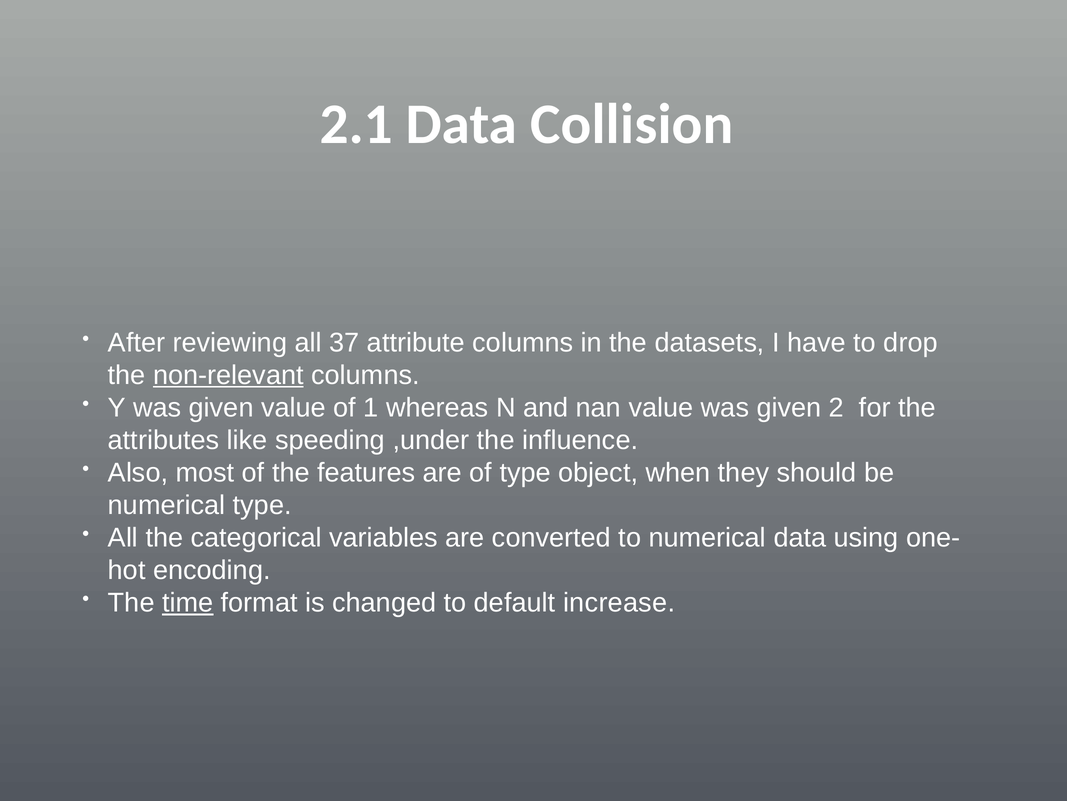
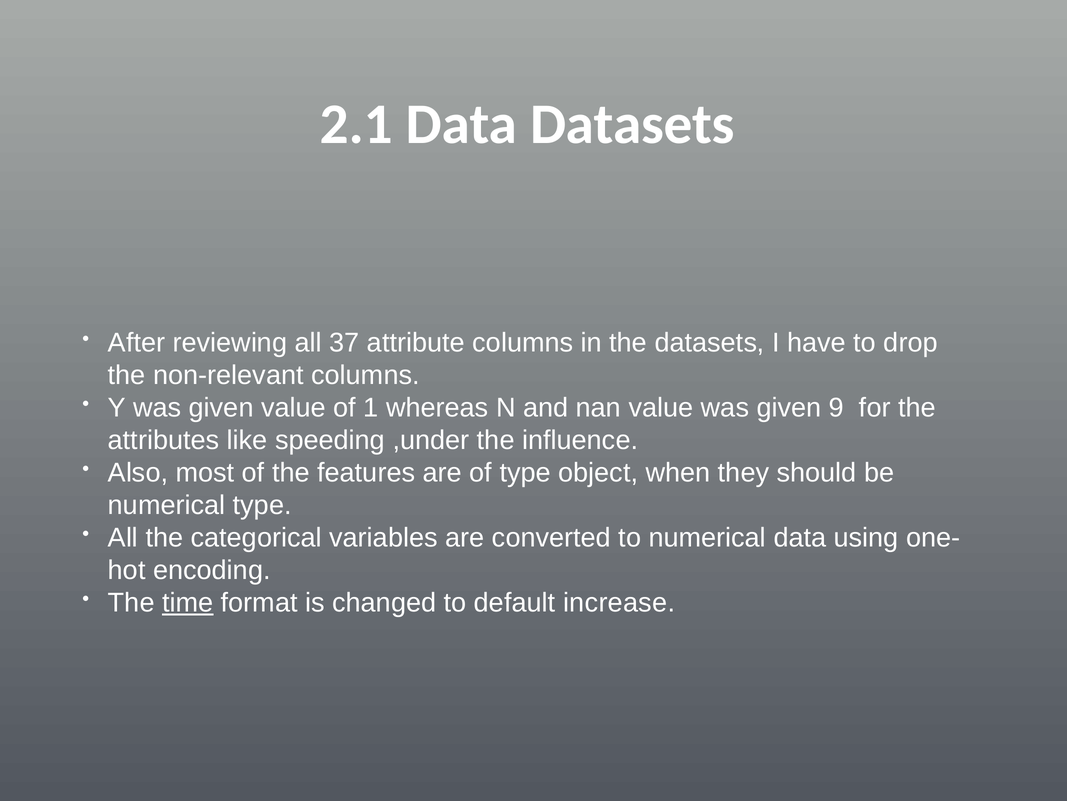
Data Collision: Collision -> Datasets (632, 124)
non-relevant underline: present -> none (228, 375)
2: 2 -> 9 (836, 407)
